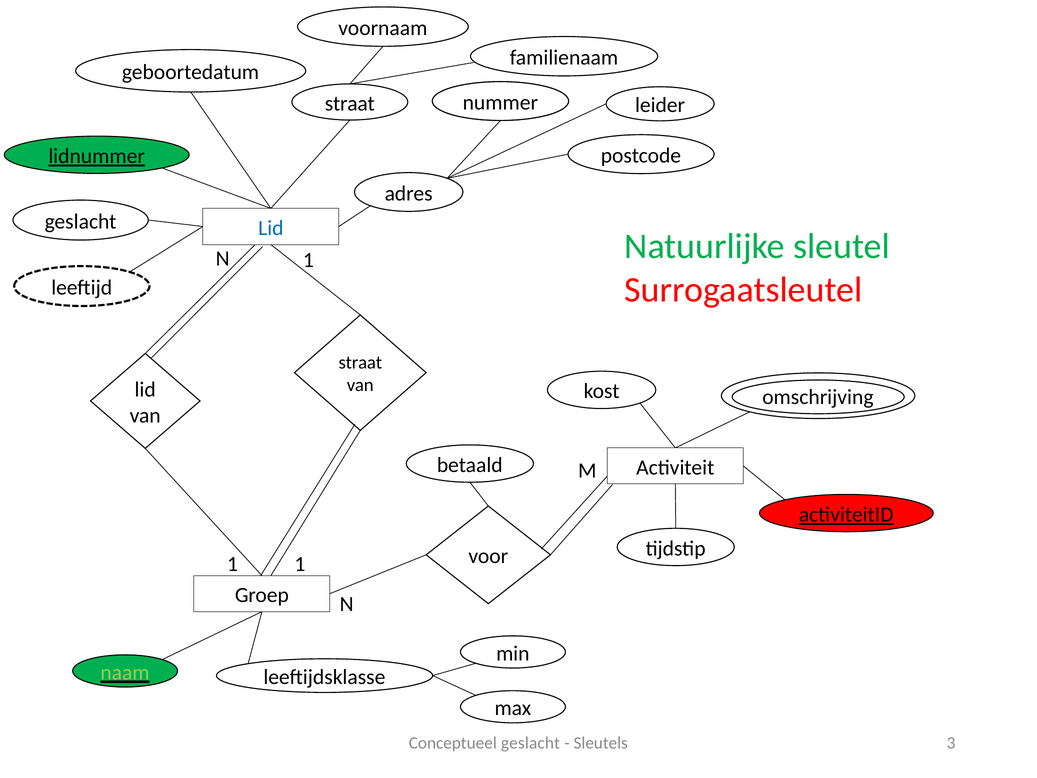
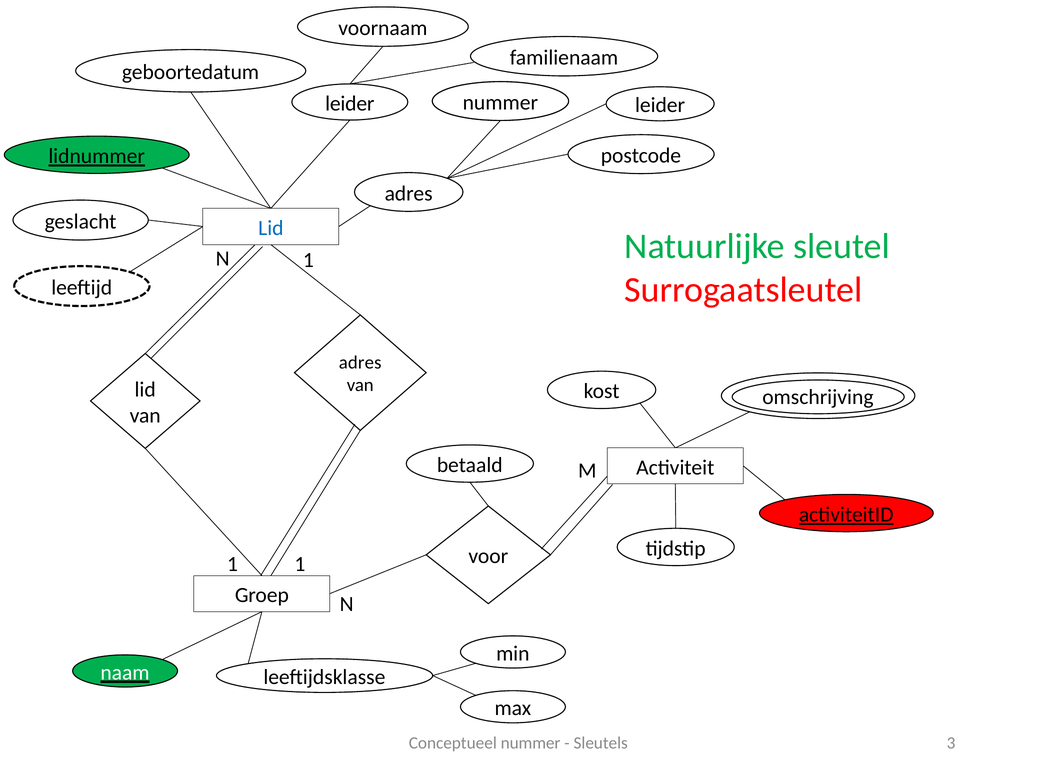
straat: straat -> leider (350, 103)
straat: straat -> adres (360, 363)
naam colour: light green -> white (125, 672)
Conceptueel geslacht: geslacht -> nummer (531, 743)
